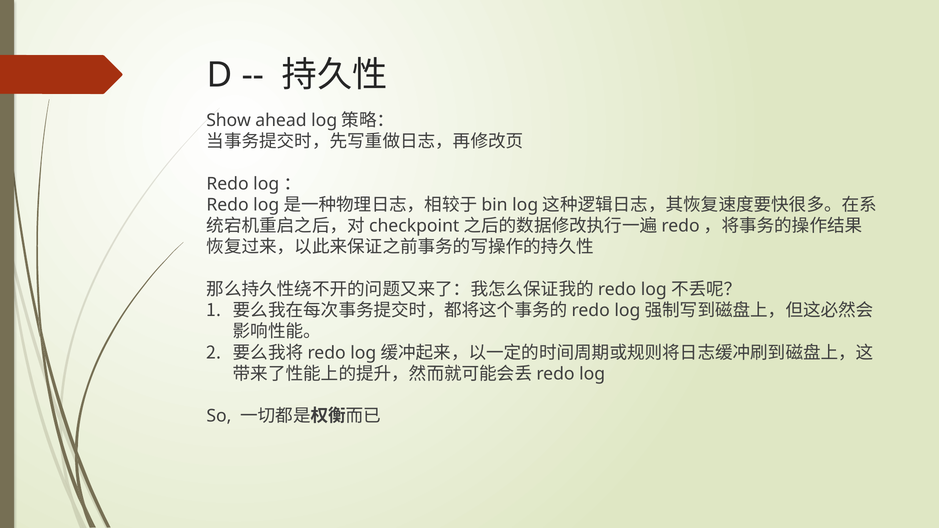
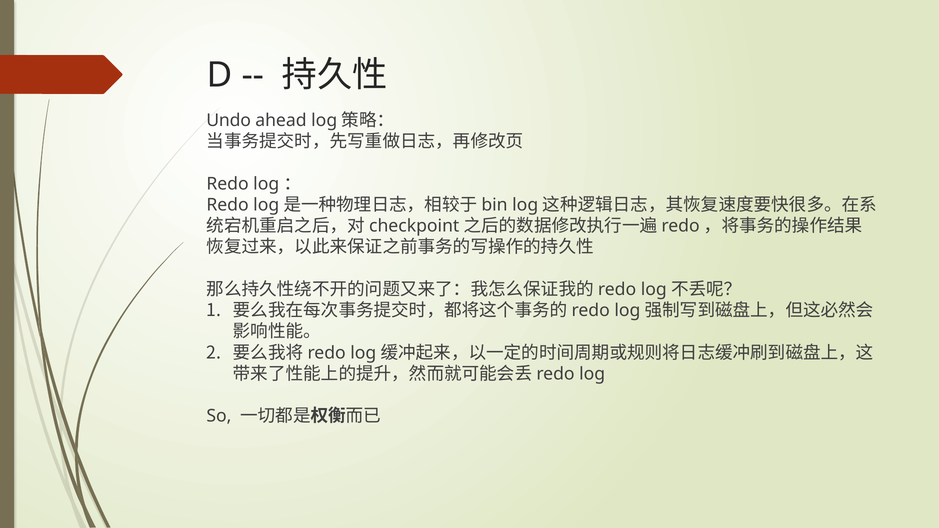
Show: Show -> Undo (229, 120)
